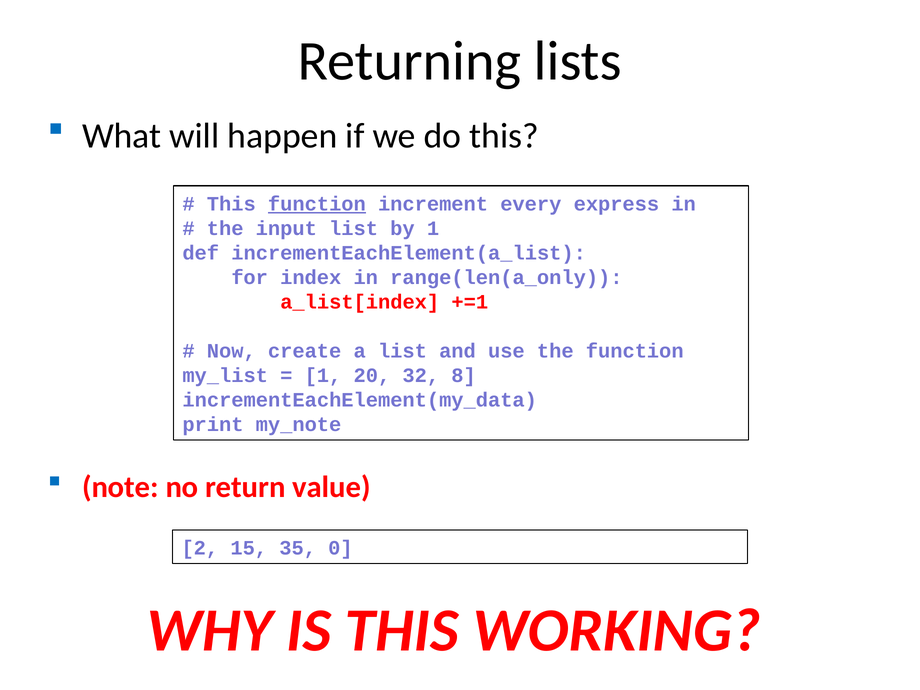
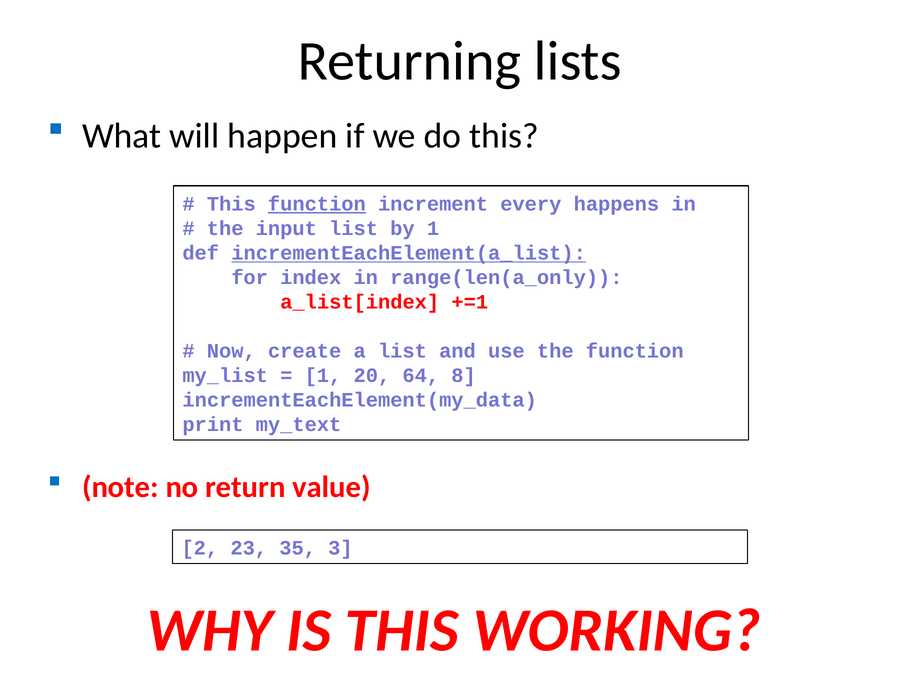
express: express -> happens (616, 204)
incrementEachElement(a_list underline: none -> present (409, 253)
32: 32 -> 64 (421, 376)
my_note: my_note -> my_text (299, 425)
15: 15 -> 23 (249, 548)
0: 0 -> 3 (340, 548)
